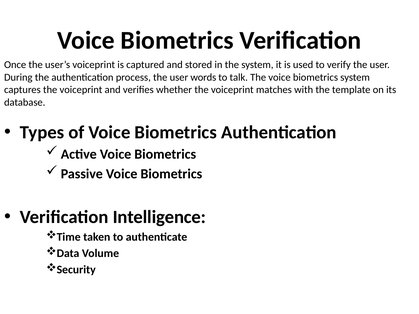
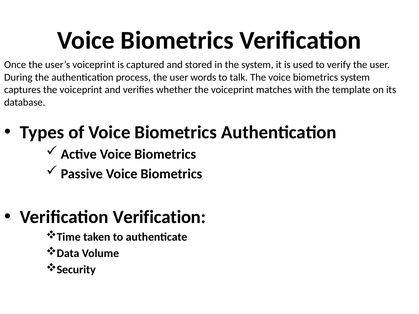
Verification Intelligence: Intelligence -> Verification (159, 217)
